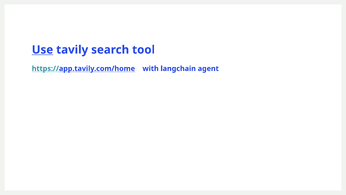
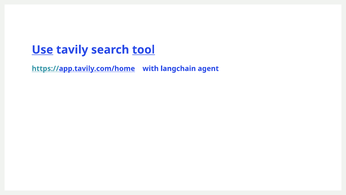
tool underline: none -> present (144, 50)
